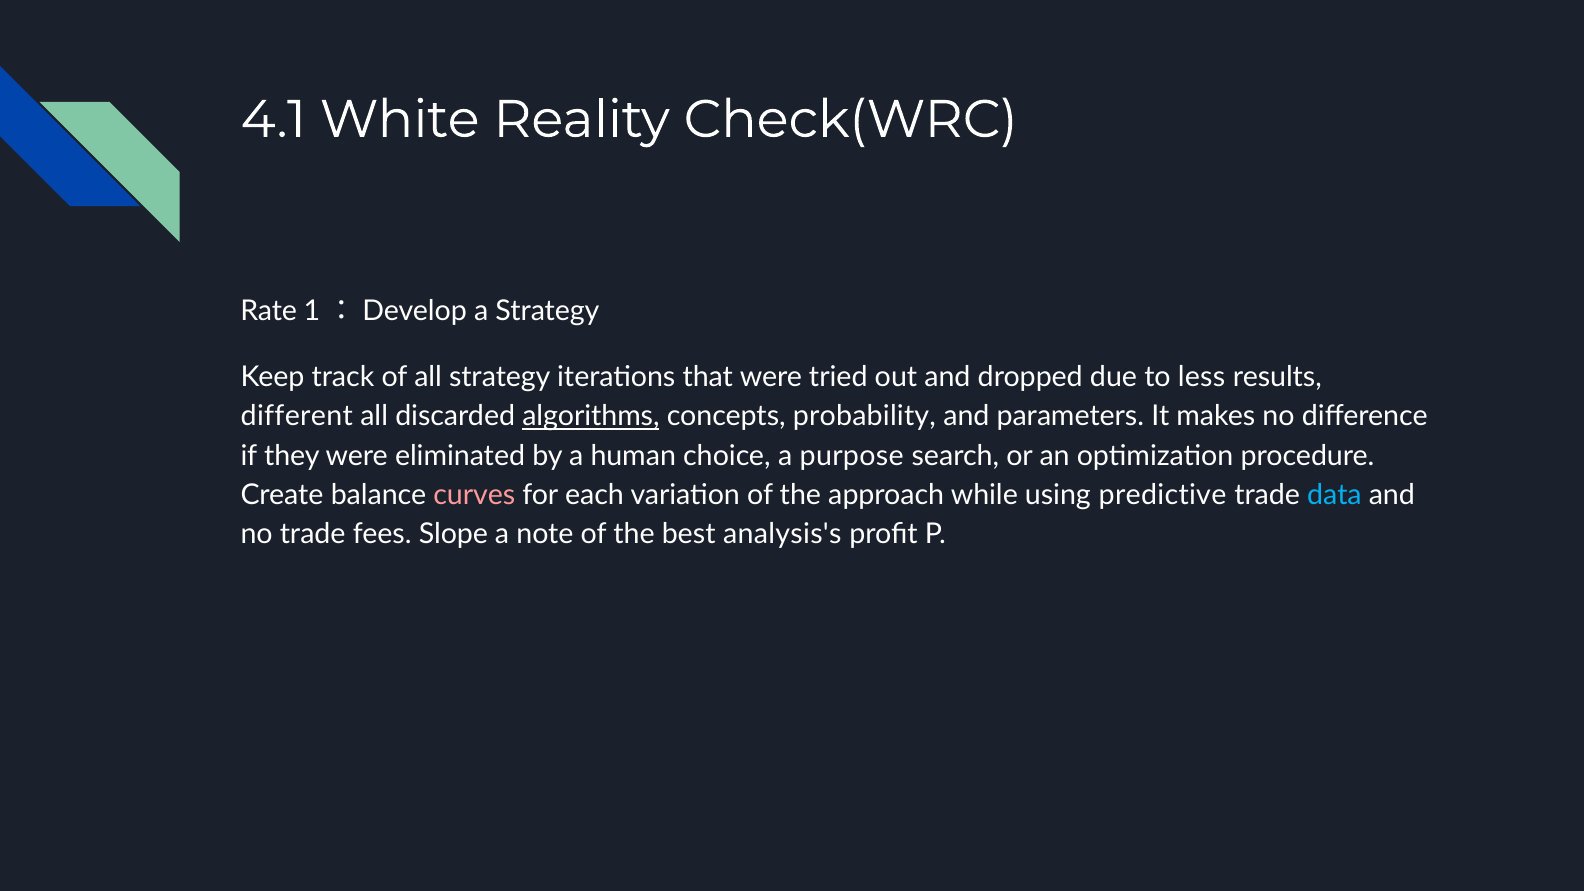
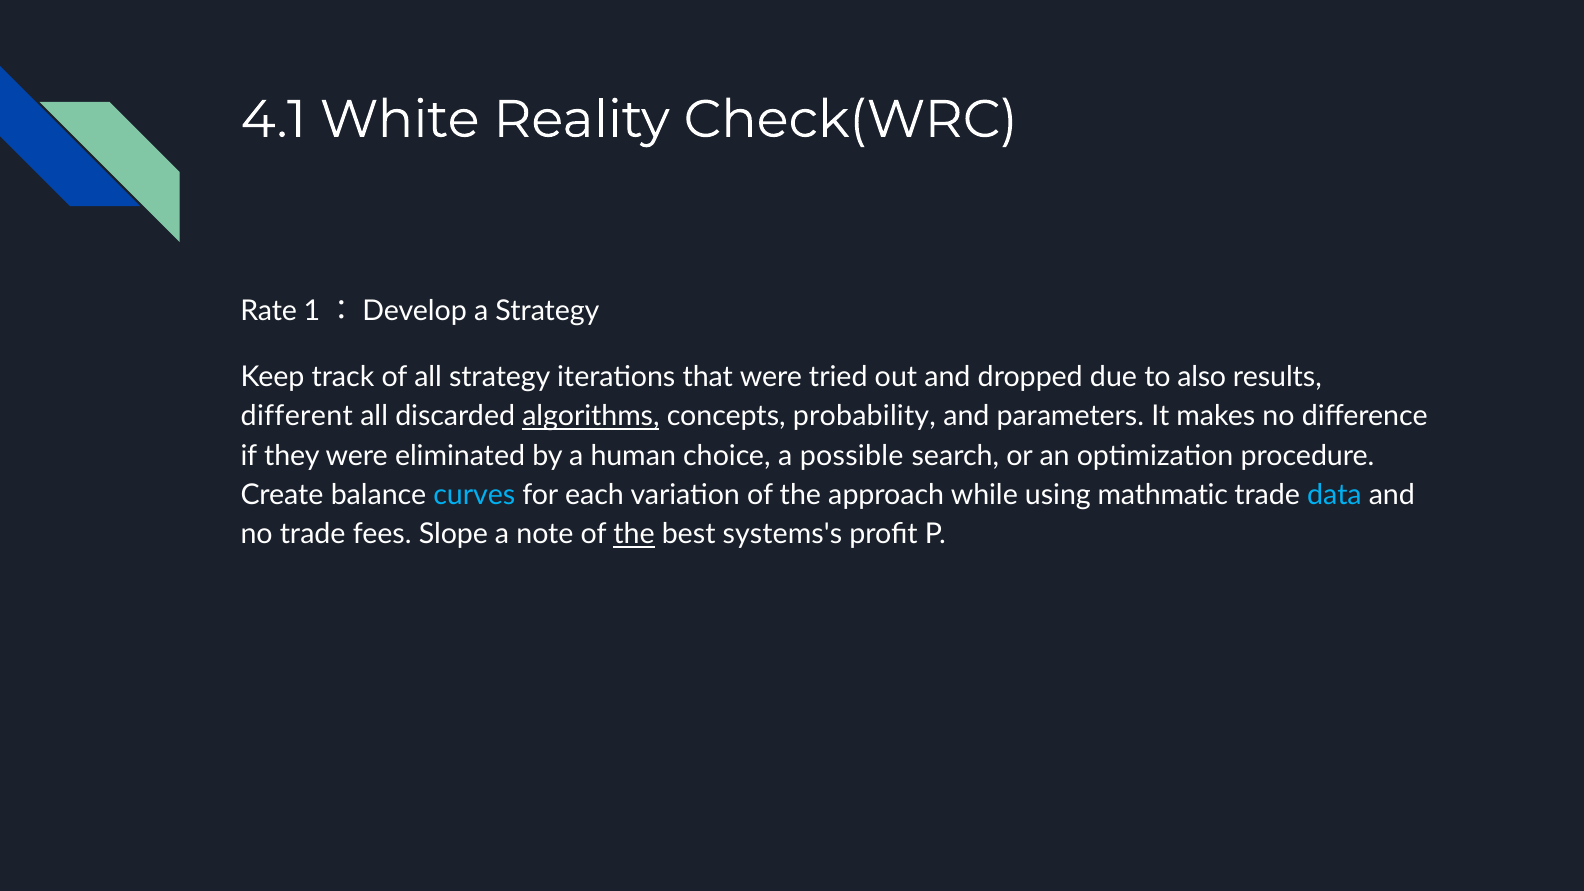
less: less -> also (1202, 377)
purpose: purpose -> possible (852, 456)
curves colour: pink -> light blue (474, 495)
predictive: predictive -> mathmatic (1163, 495)
the underline: none -> present (634, 534)
analysis's: analysis's -> systems's (782, 534)
